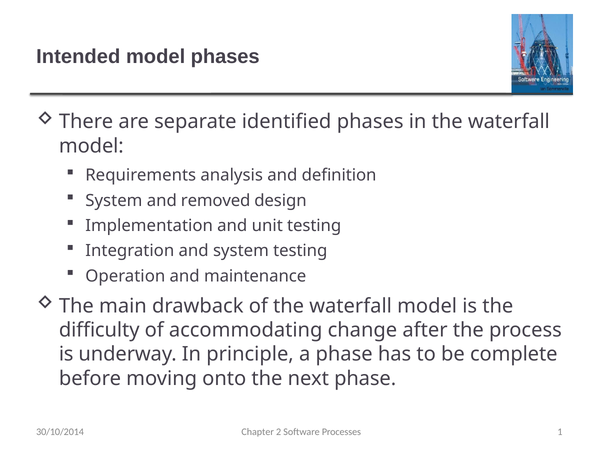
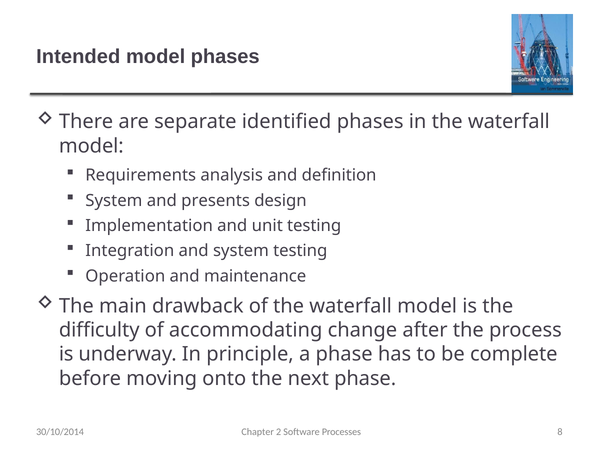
removed: removed -> presents (216, 201)
1: 1 -> 8 (560, 432)
